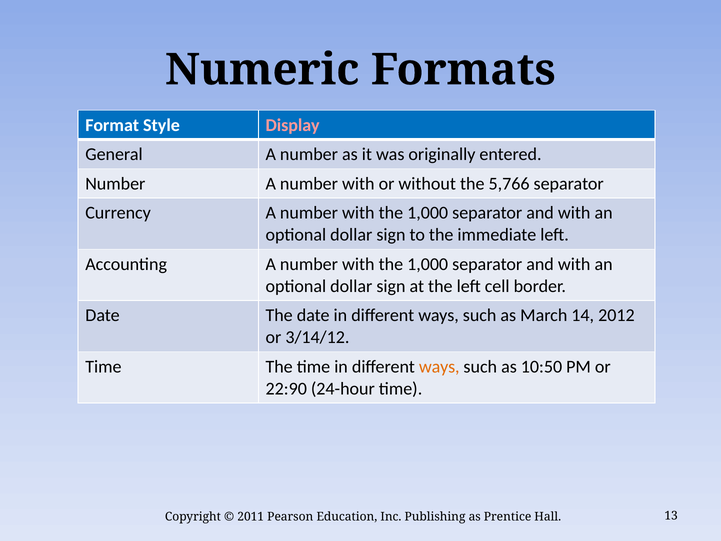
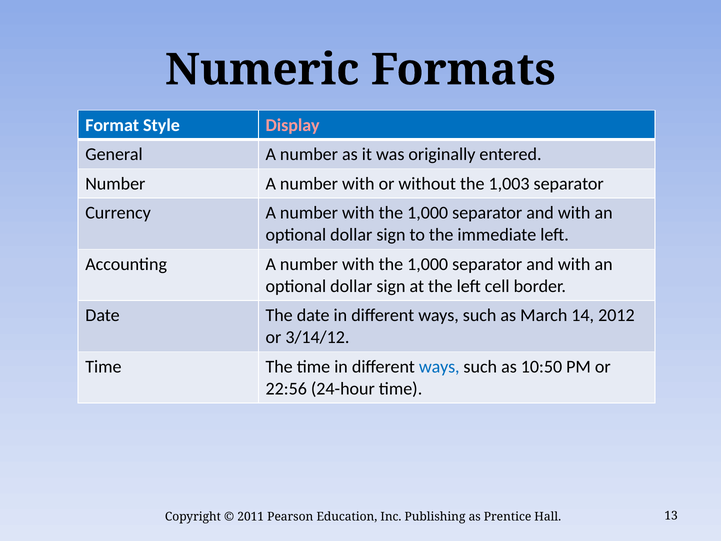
5,766: 5,766 -> 1,003 (509, 183)
ways colour: orange -> blue (439, 366)
22:90: 22:90 -> 22:56 (286, 388)
